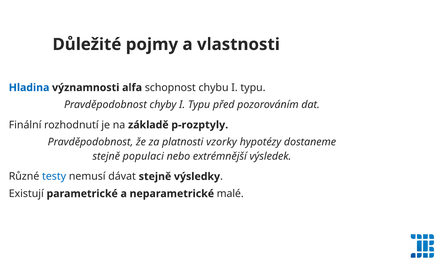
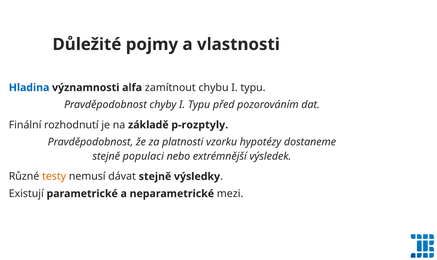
schopnost: schopnost -> zamítnout (170, 88)
vzorky: vzorky -> vzorku (222, 142)
testy colour: blue -> orange (54, 177)
malé: malé -> mezi (230, 194)
